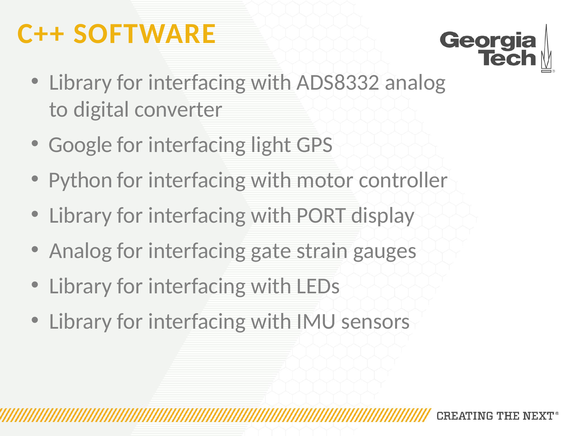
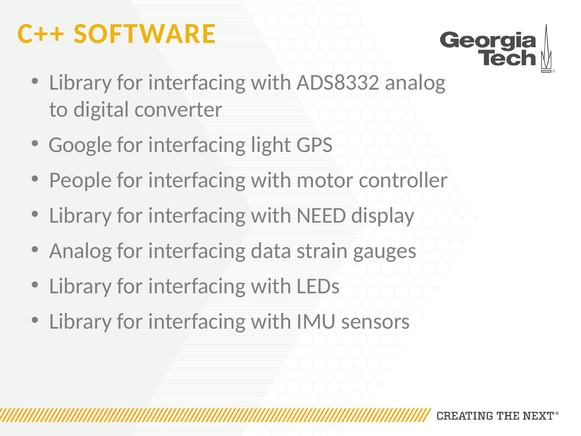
Python: Python -> People (80, 180)
PORT: PORT -> NEED (321, 215)
gate: gate -> data (271, 251)
